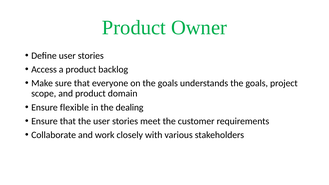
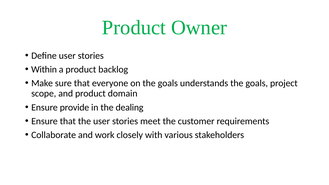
Access: Access -> Within (44, 69)
flexible: flexible -> provide (74, 107)
